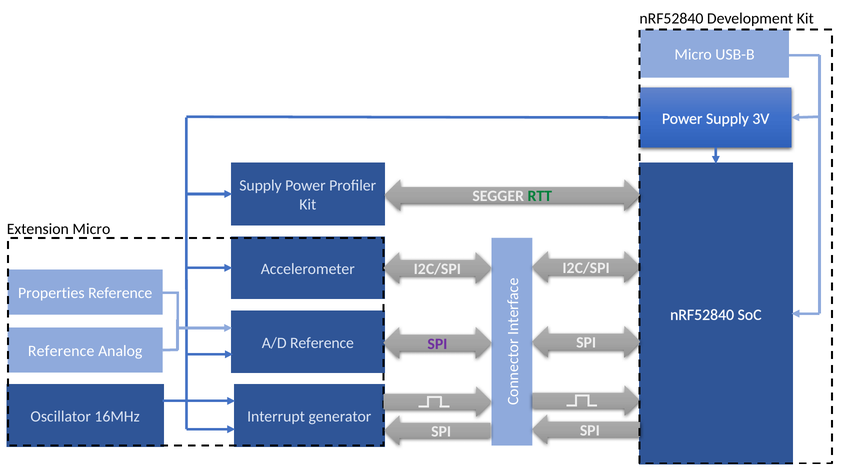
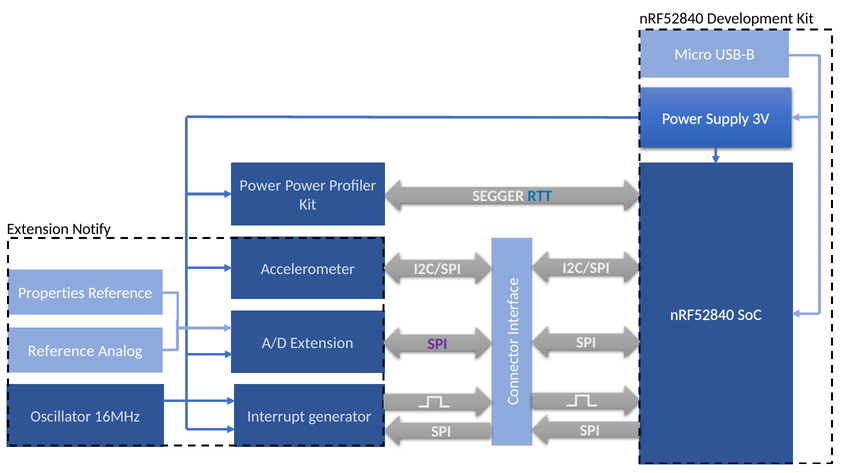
Supply: Supply -> Power (260, 186)
RTT colour: green -> blue (540, 196)
Extension Micro: Micro -> Notify (92, 229)
A/D Reference: Reference -> Extension (322, 343)
